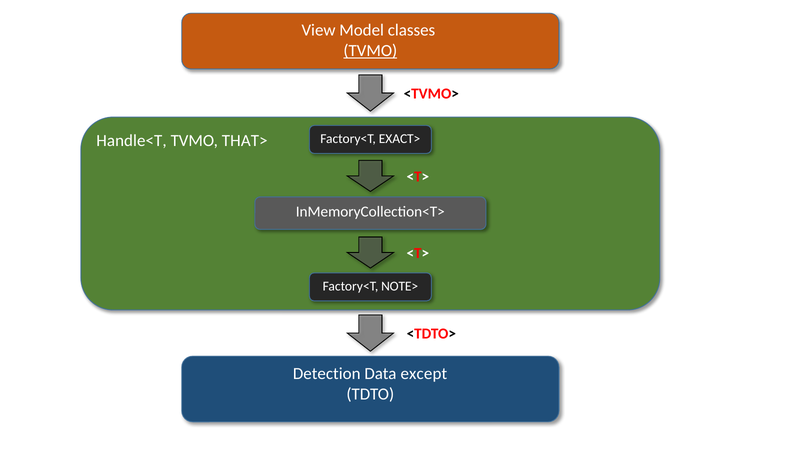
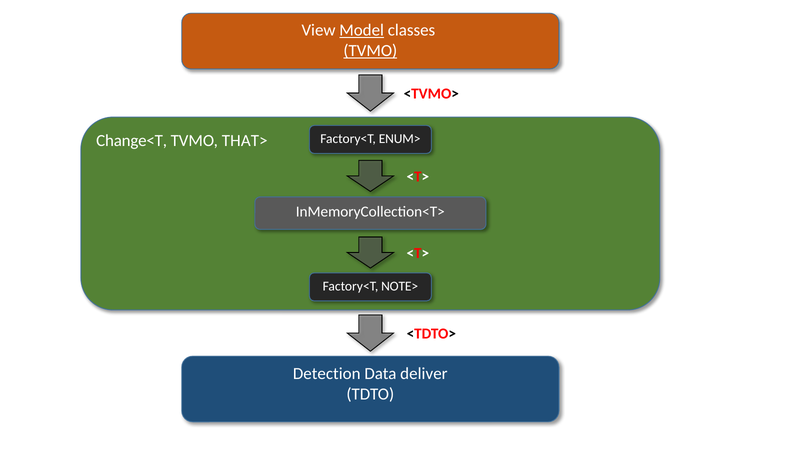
Model underline: none -> present (362, 30)
EXACT>: EXACT> -> ENUM> (400, 139)
Handle<T: Handle<T -> Change<T (132, 141)
except: except -> deliver (424, 374)
